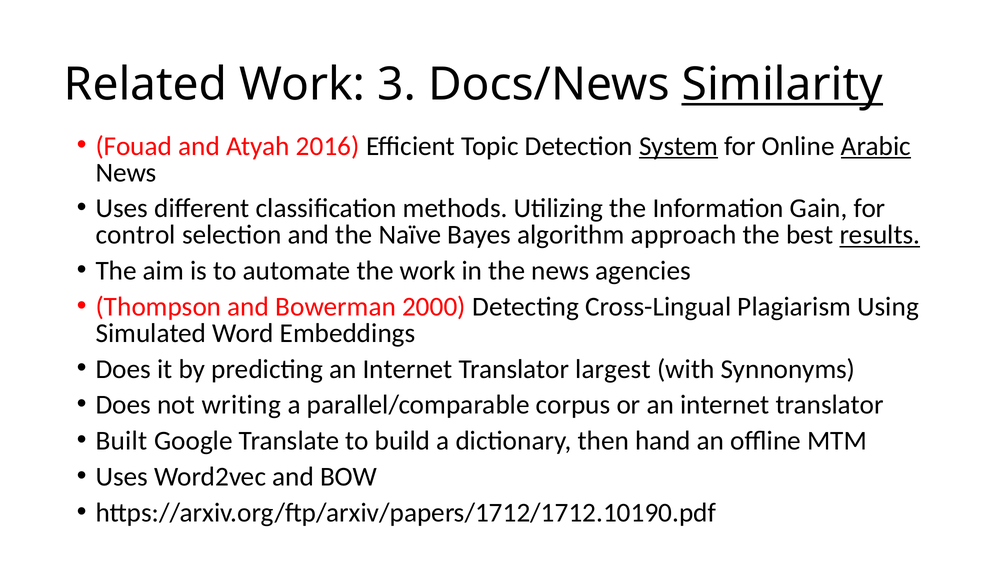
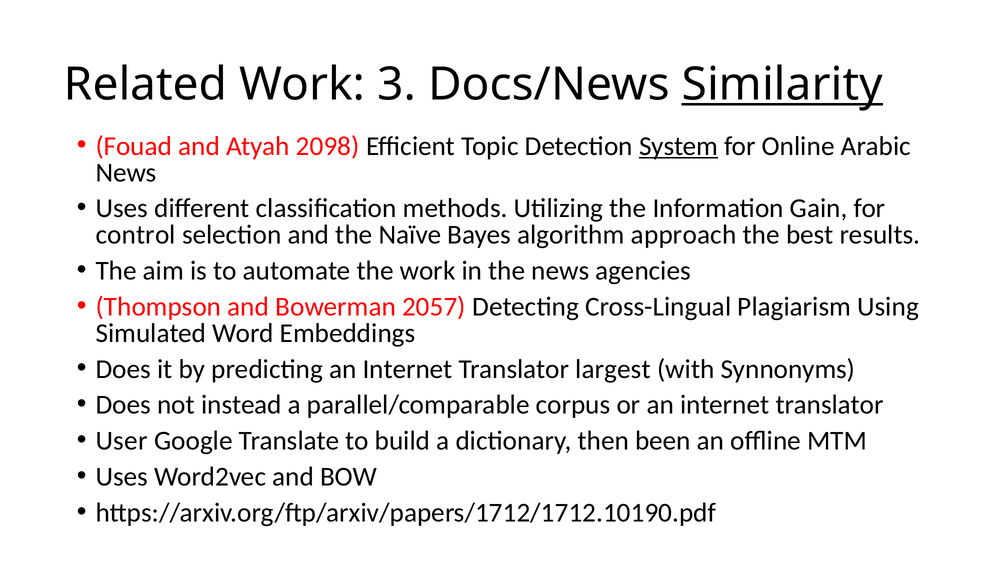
2016: 2016 -> 2098 (328, 146)
Arabic underline: present -> none (876, 146)
results underline: present -> none (880, 235)
2000: 2000 -> 2057 (434, 307)
writing: writing -> instead (241, 405)
Built: Built -> User (122, 441)
hand: hand -> been (663, 441)
